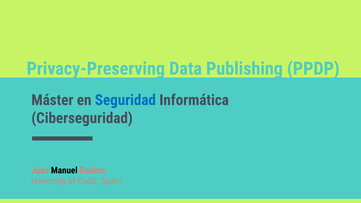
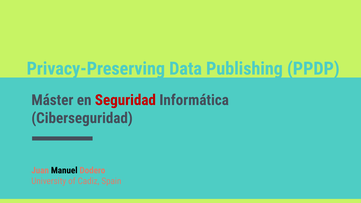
Seguridad colour: blue -> red (125, 100)
